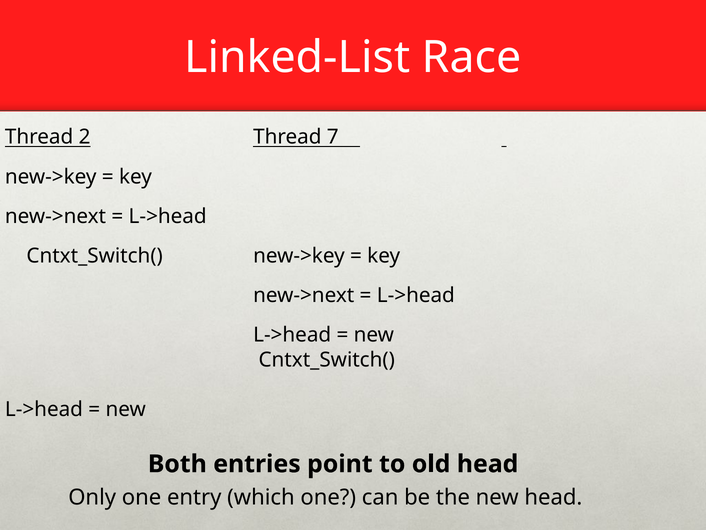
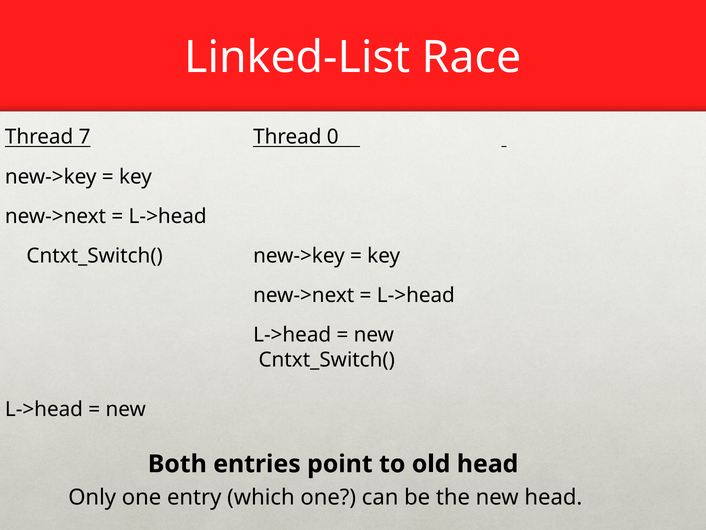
2: 2 -> 7 (85, 137)
7: 7 -> 0 (333, 137)
